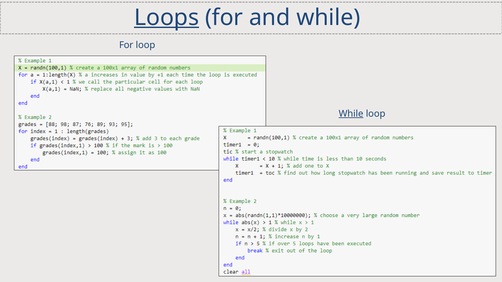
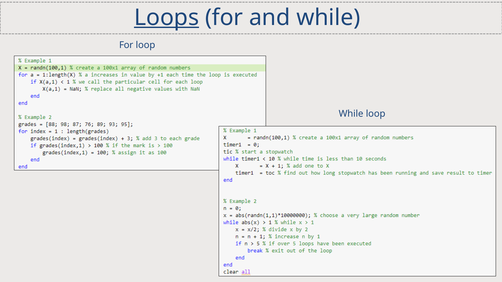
While underline: present -> none (351, 114)
